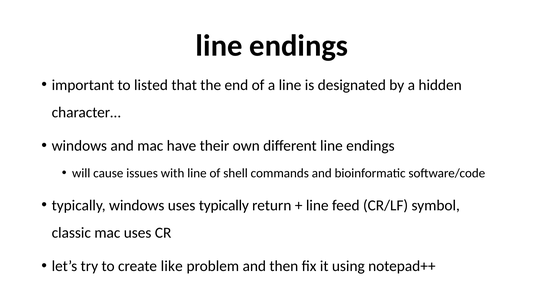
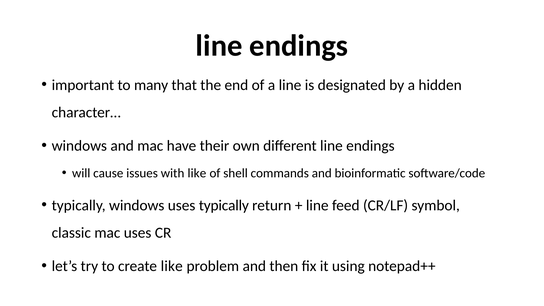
listed: listed -> many (151, 85)
with line: line -> like (197, 173)
